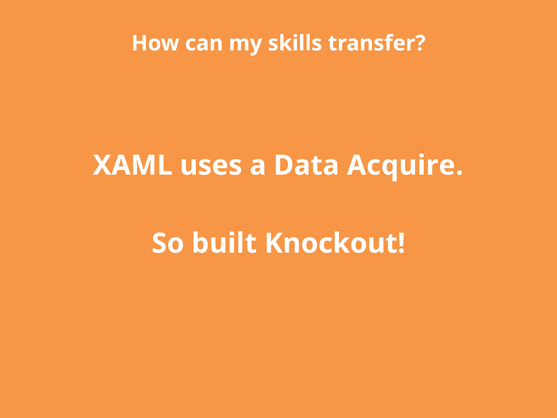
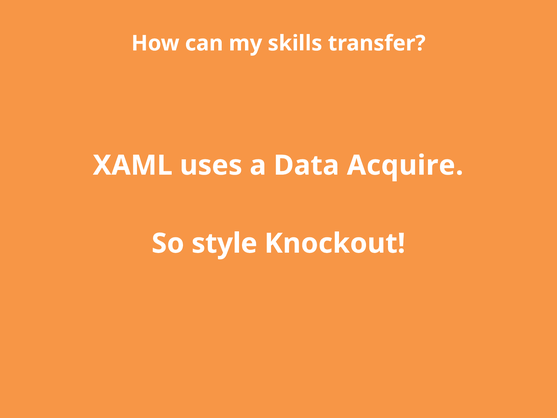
built: built -> style (224, 243)
